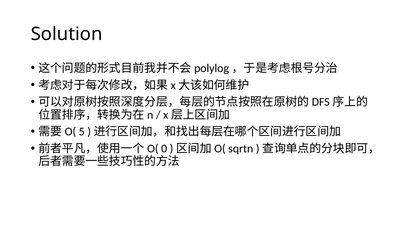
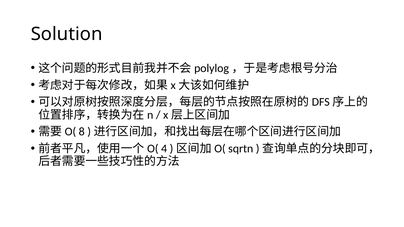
5: 5 -> 8 (82, 132)
0: 0 -> 4 (164, 149)
